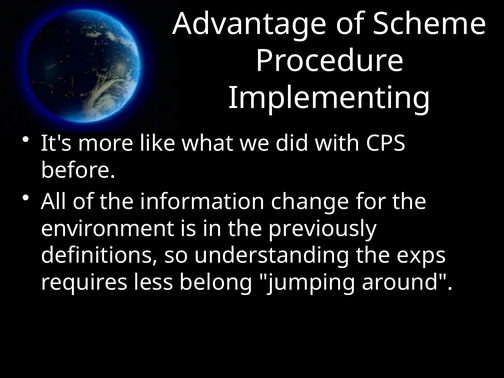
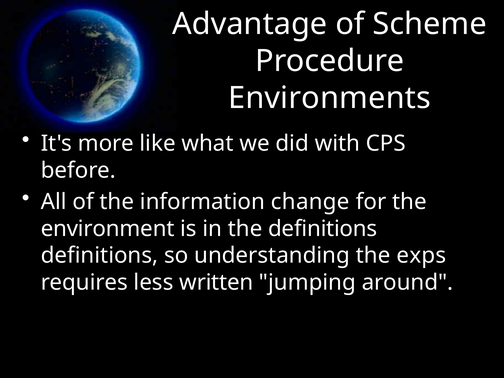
Implementing: Implementing -> Environments (329, 98)
the previously: previously -> definitions (323, 229)
belong: belong -> written (216, 282)
